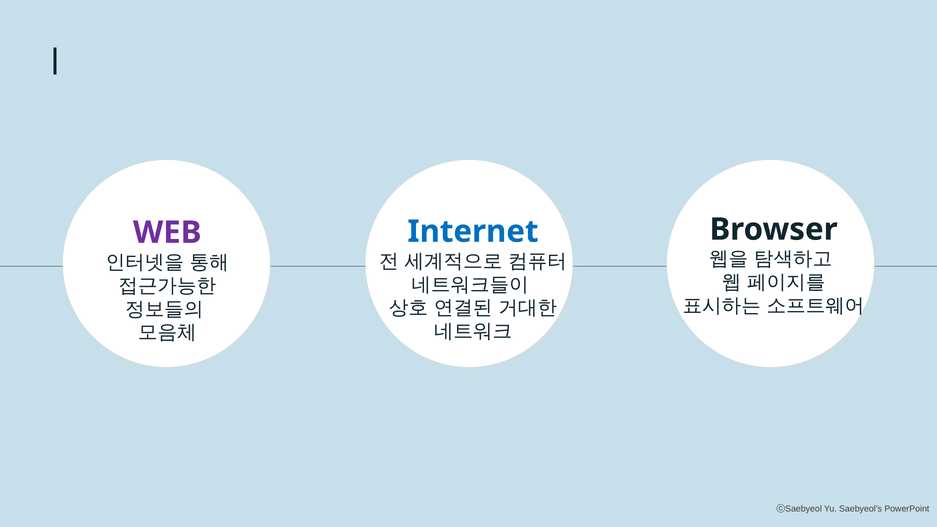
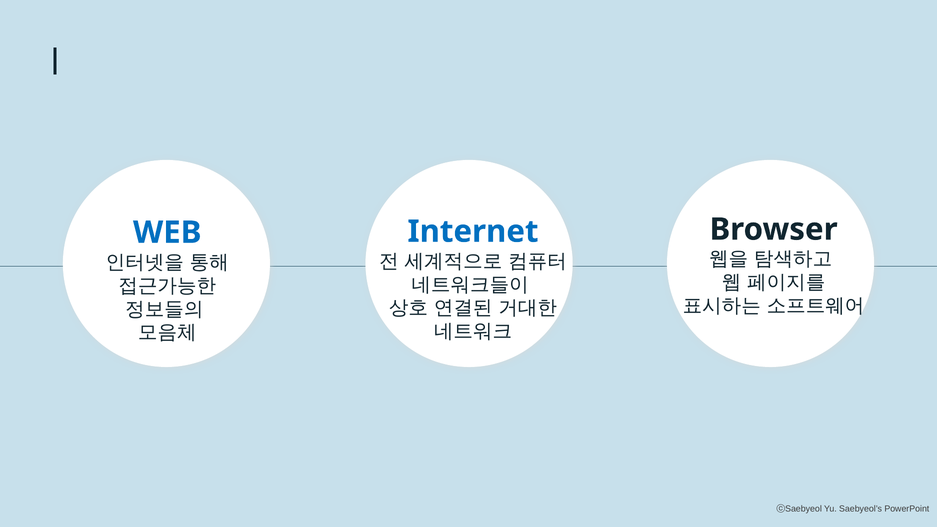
WEB colour: purple -> blue (167, 233)
